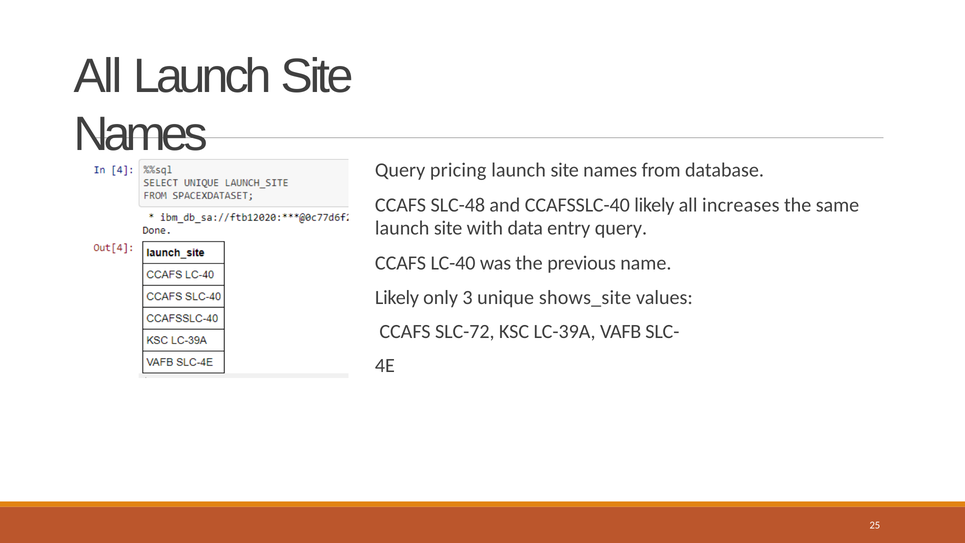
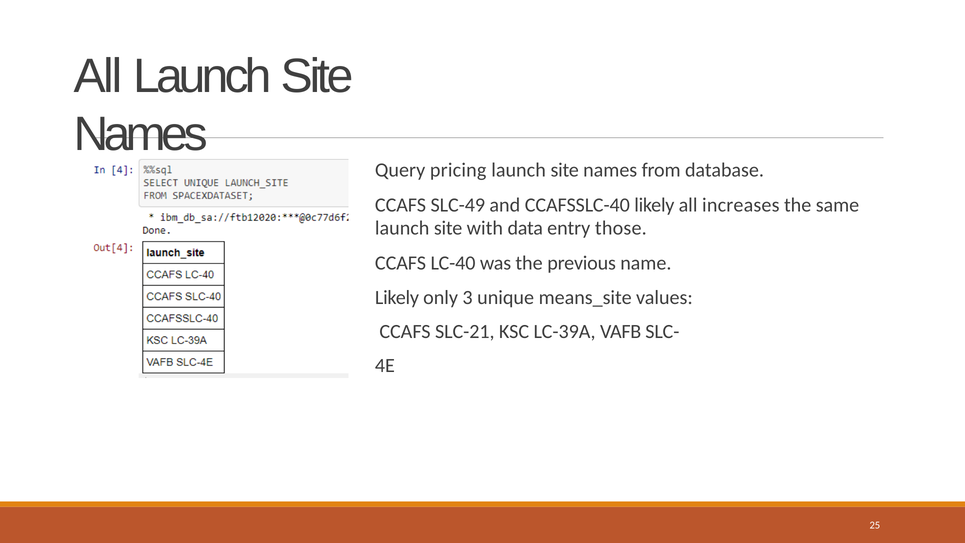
SLC-48: SLC-48 -> SLC-49 (458, 205)
entry query: query -> those (621, 228)
shows_site: shows_site -> means_site (585, 297)
SLC-72: SLC-72 -> SLC-21 (465, 331)
